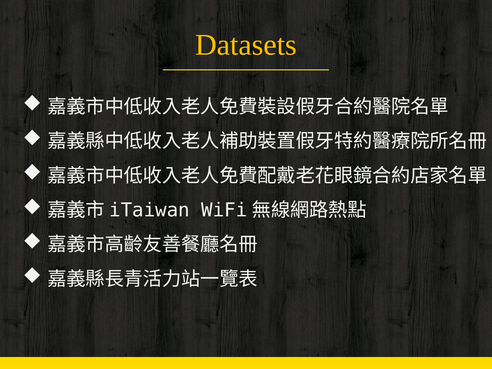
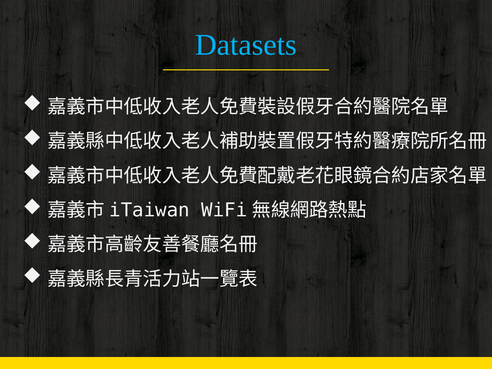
Datasets colour: yellow -> light blue (246, 45)
